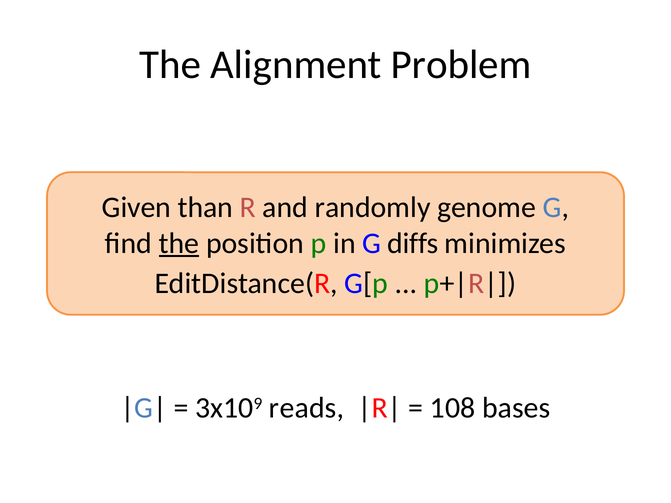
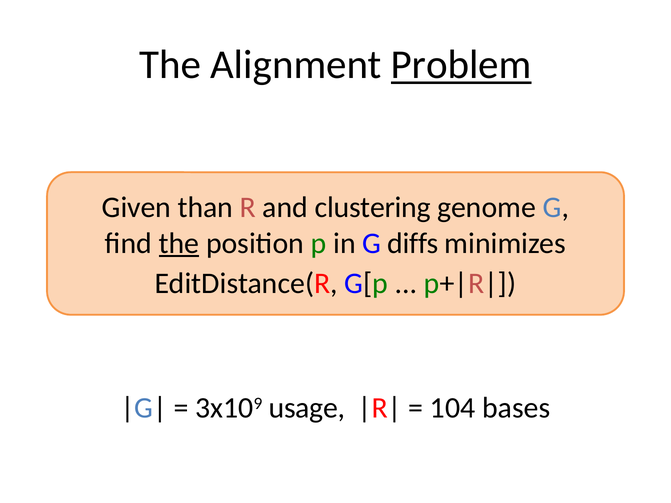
Problem underline: none -> present (461, 65)
randomly: randomly -> clustering (373, 208)
reads: reads -> usage (307, 408)
108: 108 -> 104 (453, 408)
